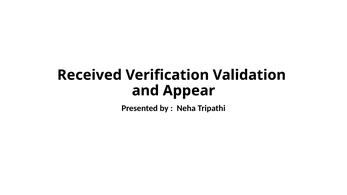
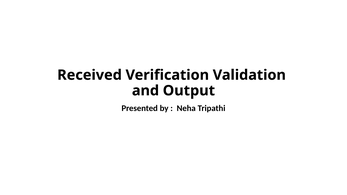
Appear: Appear -> Output (189, 91)
